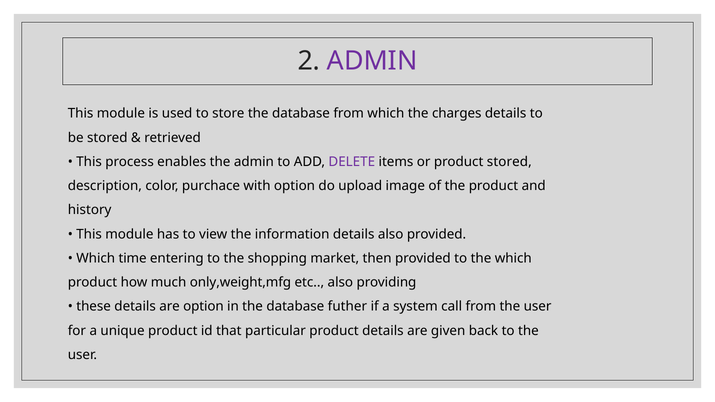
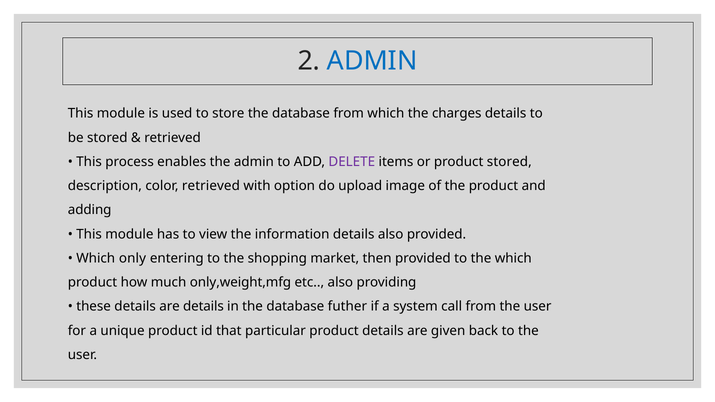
ADMIN colour: purple -> blue (372, 61)
color purchace: purchace -> retrieved (211, 186)
history: history -> adding (90, 210)
time: time -> only (132, 258)
are option: option -> details (203, 307)
